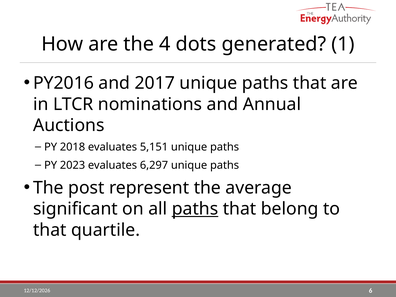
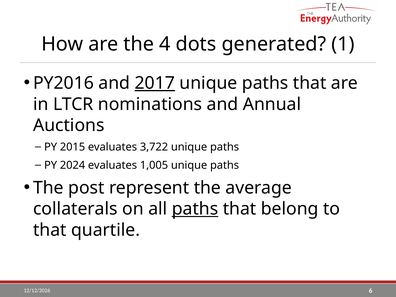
2017 underline: none -> present (155, 83)
2018: 2018 -> 2015 (73, 147)
5,151: 5,151 -> 3,722 (154, 147)
2023: 2023 -> 2024 (73, 165)
6,297: 6,297 -> 1,005 (154, 165)
significant: significant -> collaterals (75, 209)
